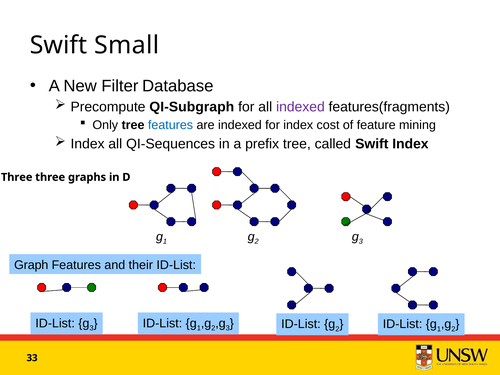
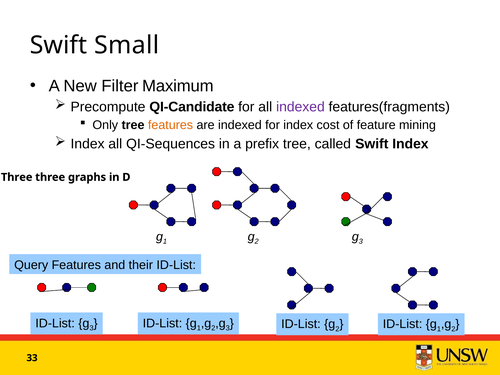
Database: Database -> Maximum (178, 86)
QI-Subgraph: QI-Subgraph -> QI-Candidate (192, 107)
features colour: blue -> orange (170, 125)
Graph: Graph -> Query (31, 265)
